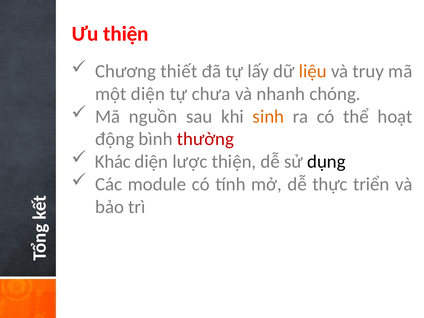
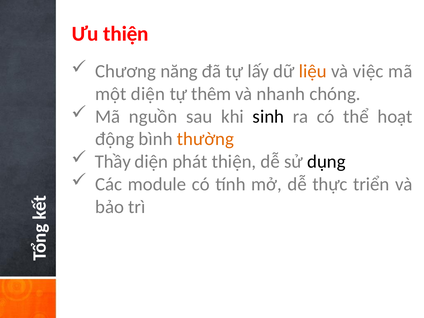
thiết: thiết -> năng (179, 71)
truy: truy -> việc (368, 71)
chưa: chưa -> thêm (211, 94)
sinh colour: orange -> black (268, 116)
thường colour: red -> orange (205, 139)
Khác: Khác -> Thầy (113, 162)
lược: lược -> phát (190, 162)
